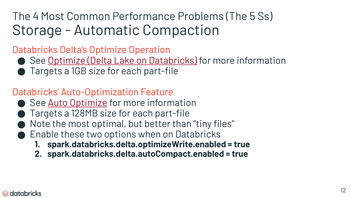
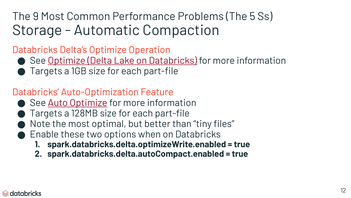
4: 4 -> 9 (36, 16)
